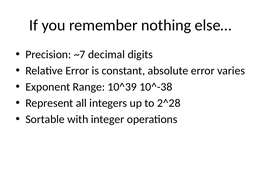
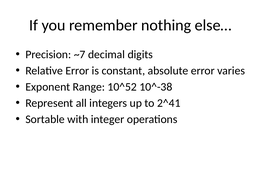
10^39: 10^39 -> 10^52 (122, 87)
2^28: 2^28 -> 2^41 (169, 104)
